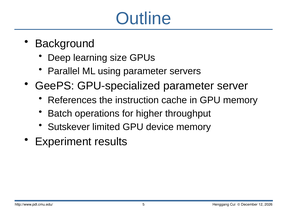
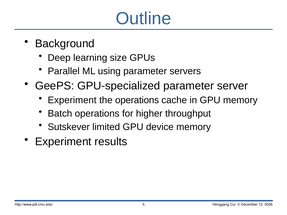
References: References -> Experiment (72, 100)
the instruction: instruction -> operations (137, 100)
